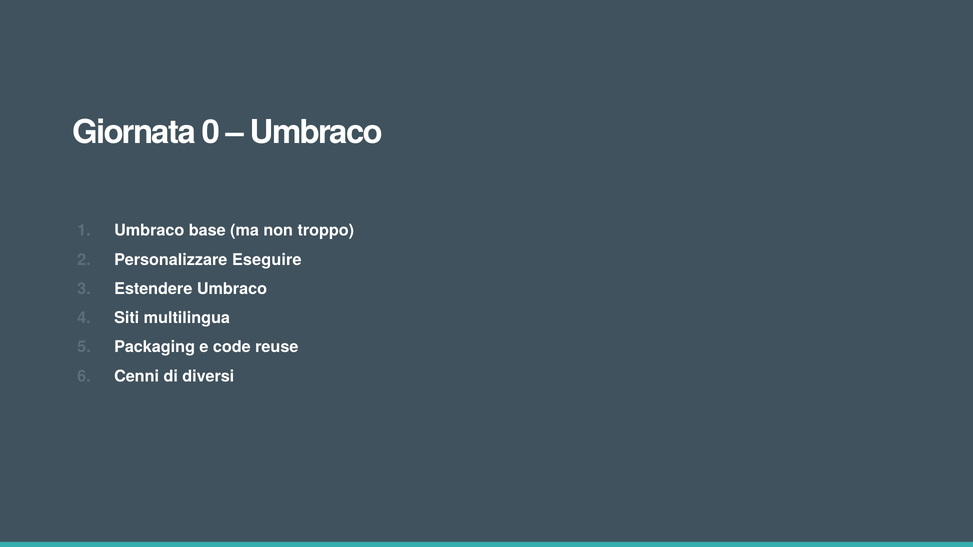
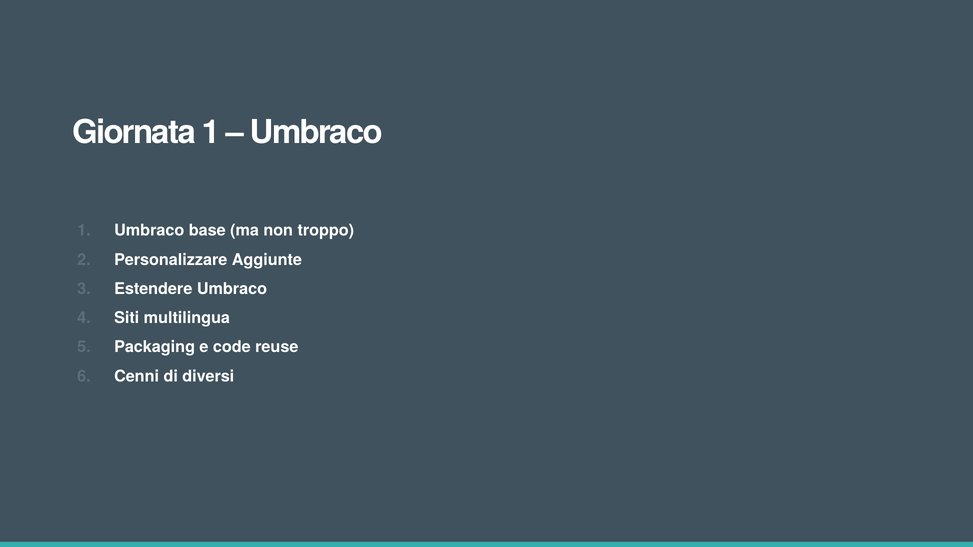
Giornata 0: 0 -> 1 (211, 132)
Eseguire: Eseguire -> Aggiunte (267, 260)
